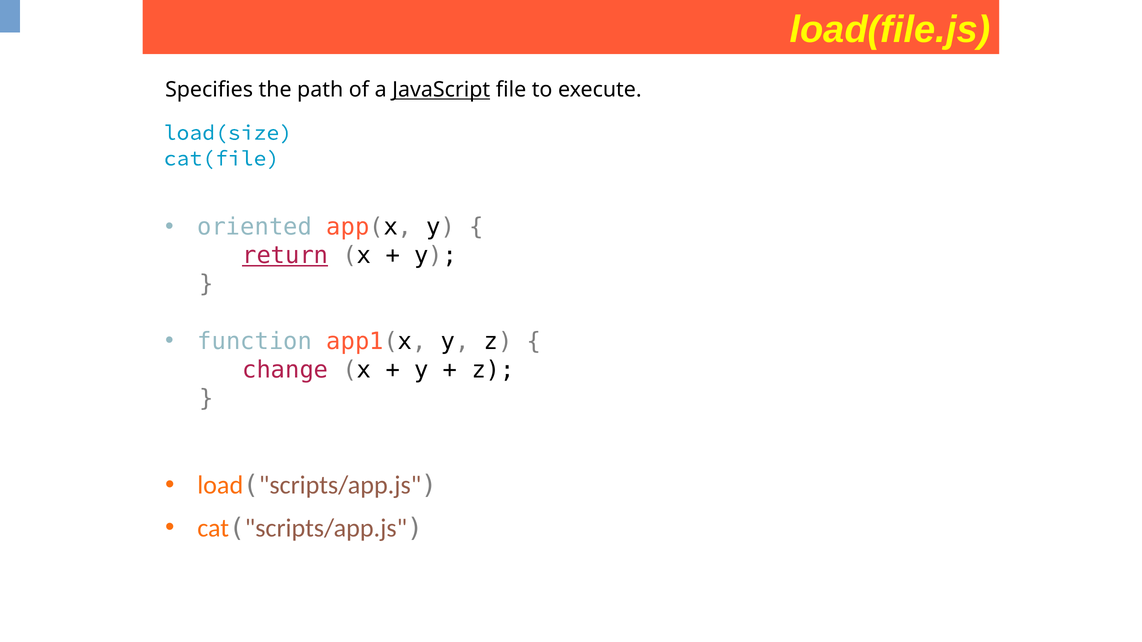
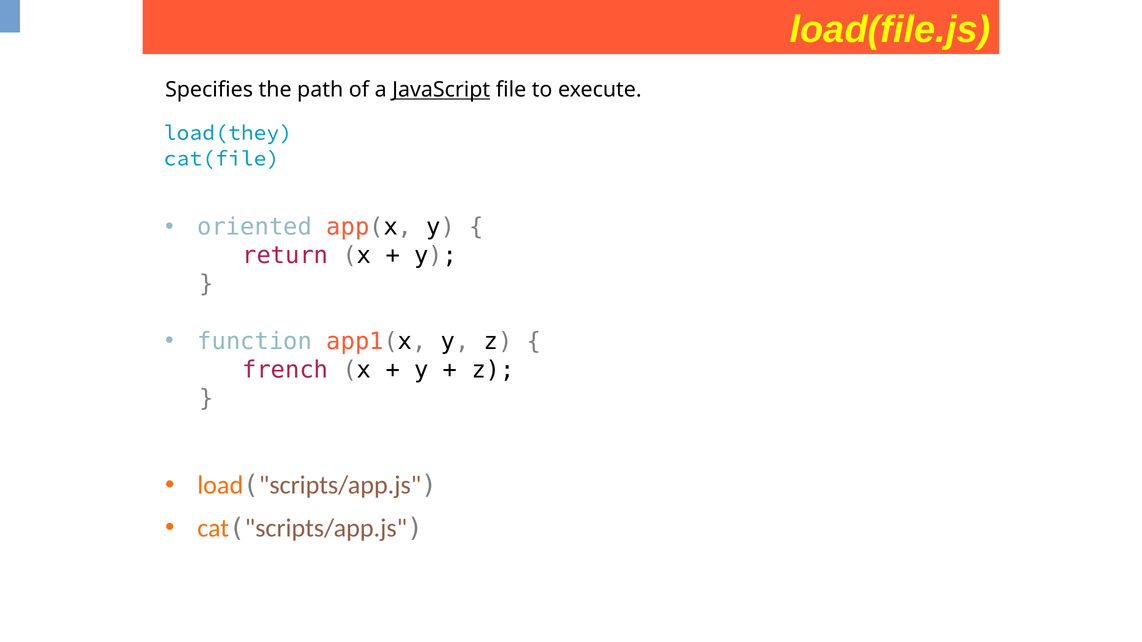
load(size: load(size -> load(they (228, 133)
return underline: present -> none (285, 256)
change: change -> french (285, 370)
